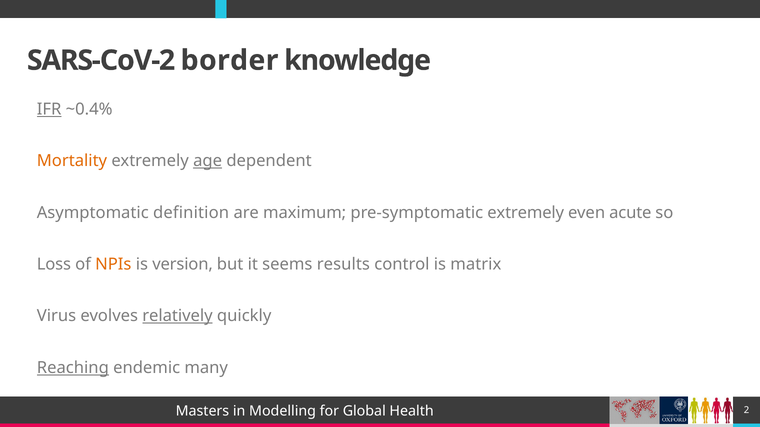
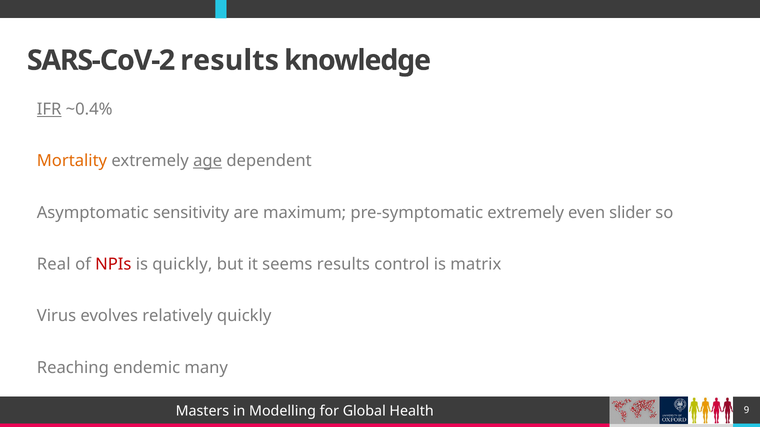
SARS-CoV-2 border: border -> results (230, 60)
definition: definition -> sensitivity (191, 213)
acute: acute -> slider (630, 213)
Loss: Loss -> Real (54, 265)
NPIs colour: orange -> red (113, 265)
is version: version -> quickly (182, 265)
relatively underline: present -> none (177, 316)
Reaching underline: present -> none (73, 368)
2: 2 -> 9 (747, 410)
